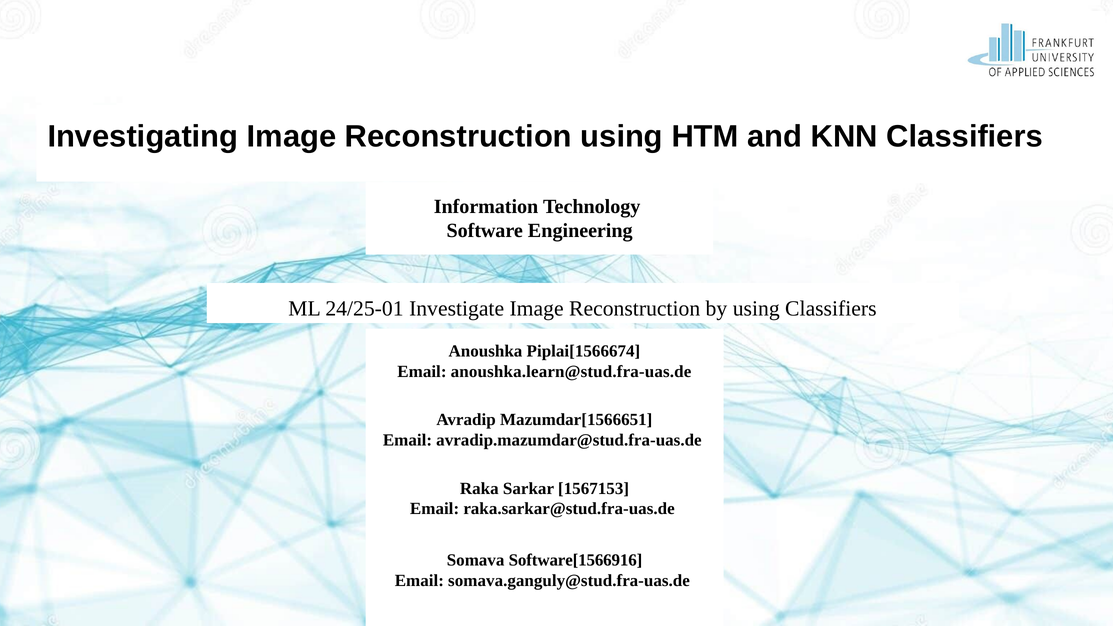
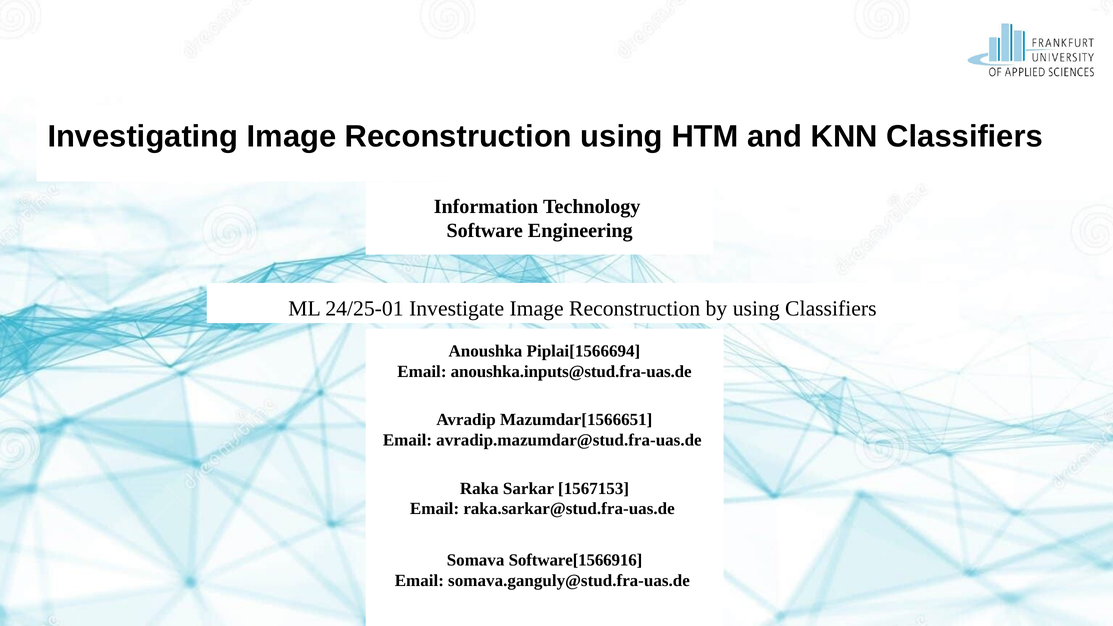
Piplai[1566674: Piplai[1566674 -> Piplai[1566694 (583, 351)
anoushka.learn@stud.fra-uas.de: anoushka.learn@stud.fra-uas.de -> anoushka.inputs@stud.fra-uas.de (571, 372)
